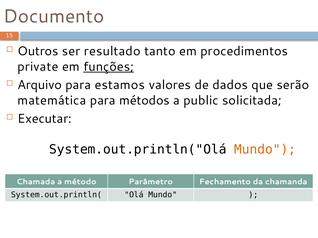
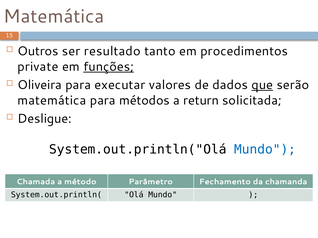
Documento: Documento -> Matemática (54, 16)
Arquivo: Arquivo -> Oliveira (40, 85)
estamos: estamos -> executar (120, 85)
que underline: none -> present (262, 85)
public: public -> return (201, 101)
Executar: Executar -> Desligue (45, 119)
Mundo colour: orange -> blue (265, 150)
